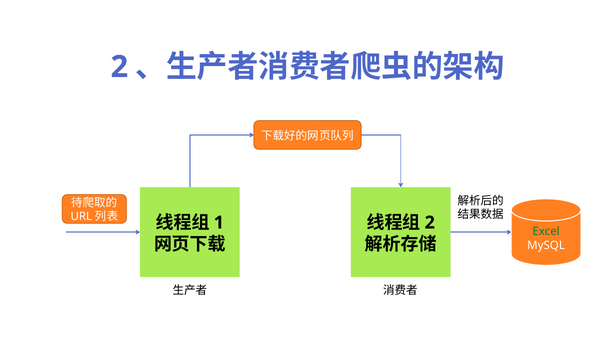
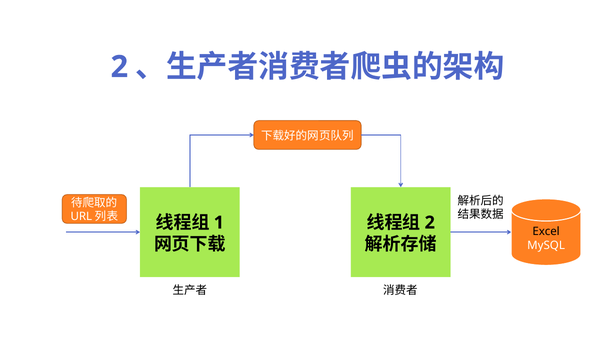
Excel colour: green -> black (546, 231)
